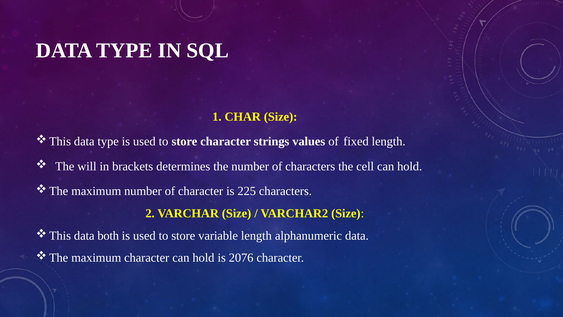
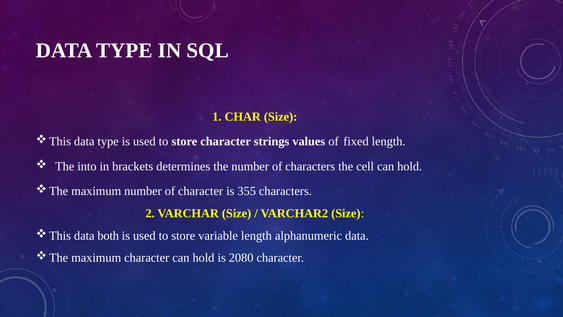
will: will -> into (87, 166)
225: 225 -> 355 (247, 191)
2076: 2076 -> 2080 (241, 258)
